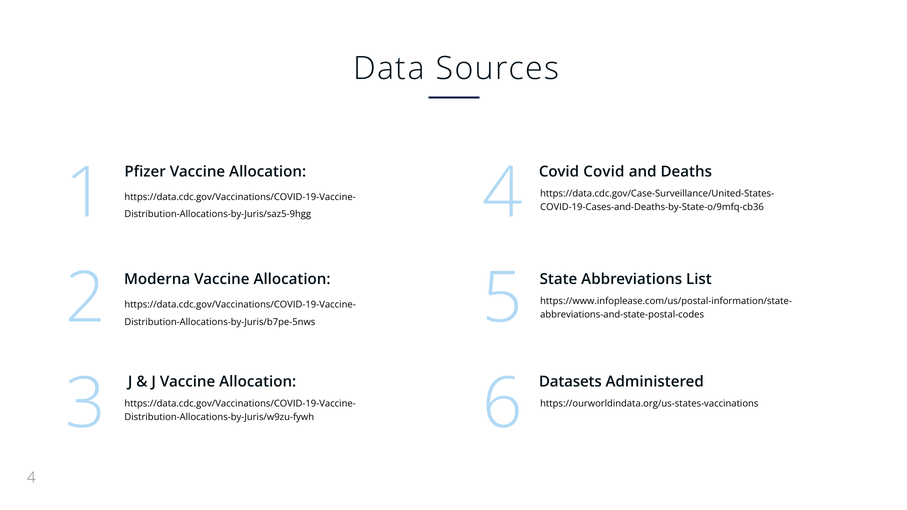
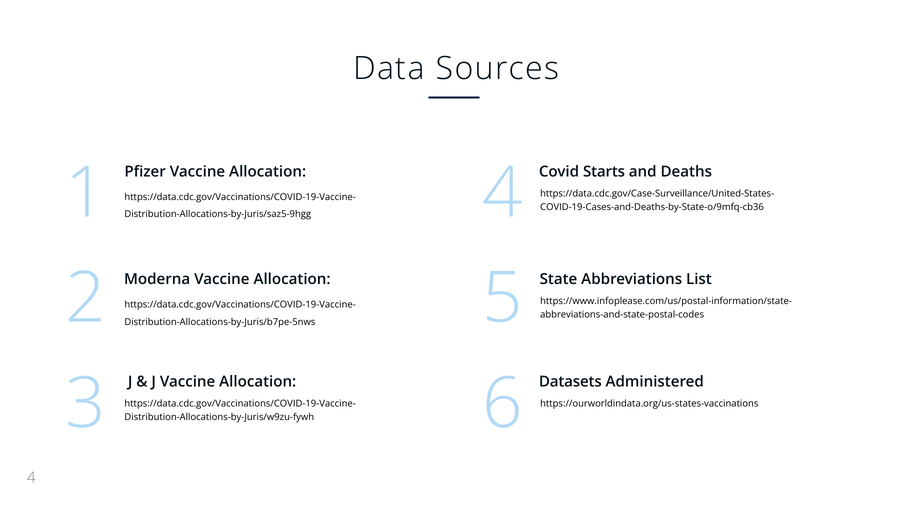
Covid Covid: Covid -> Starts (604, 172)
